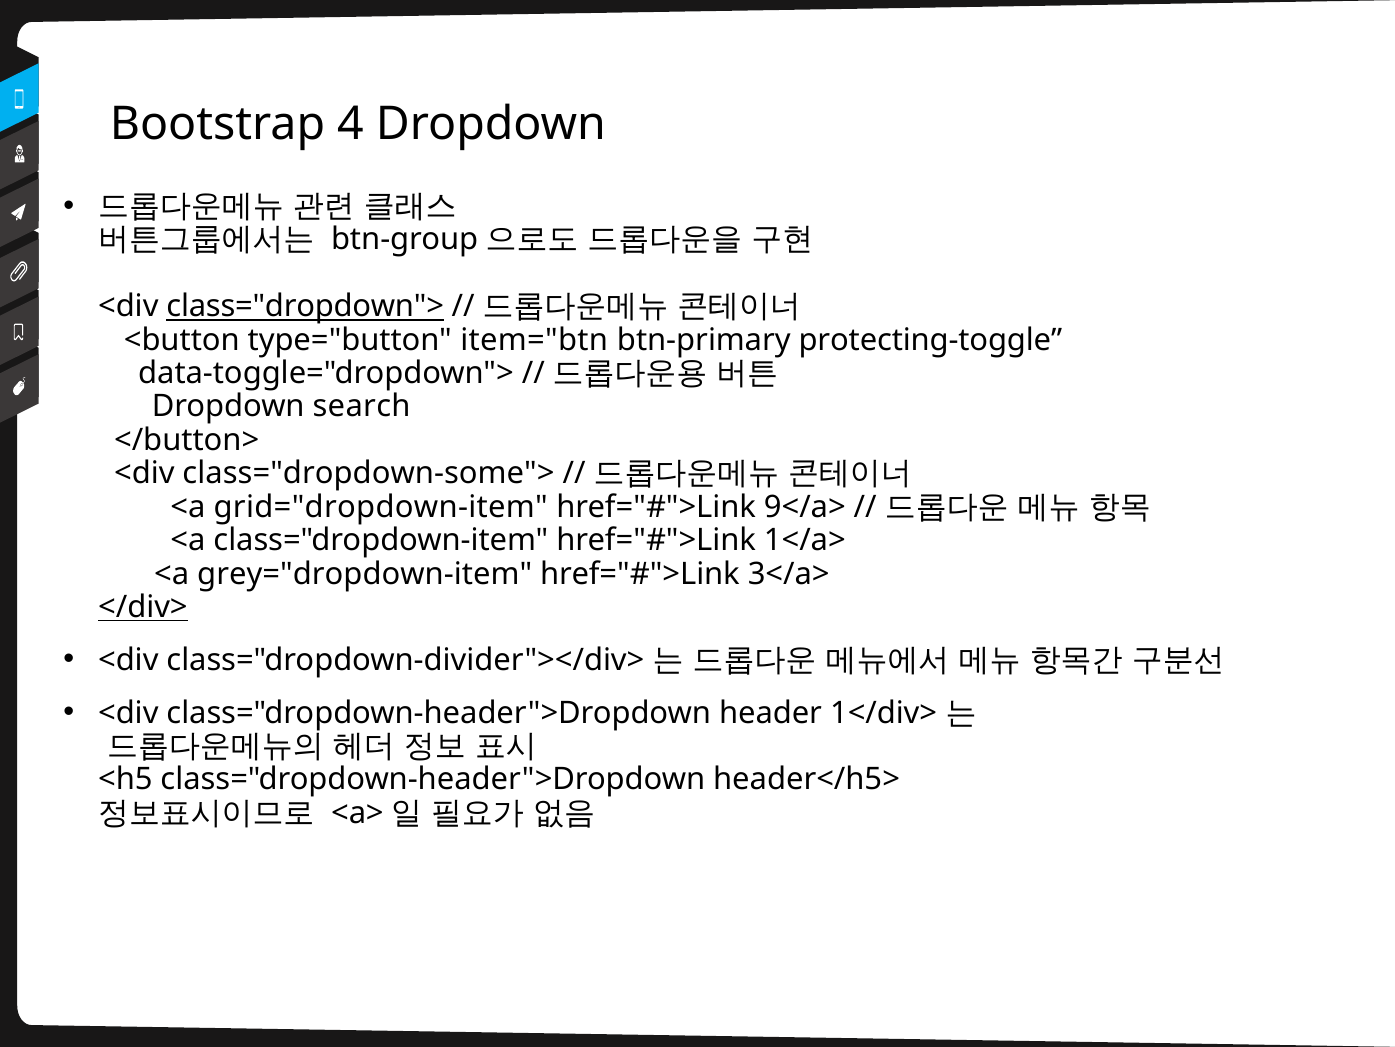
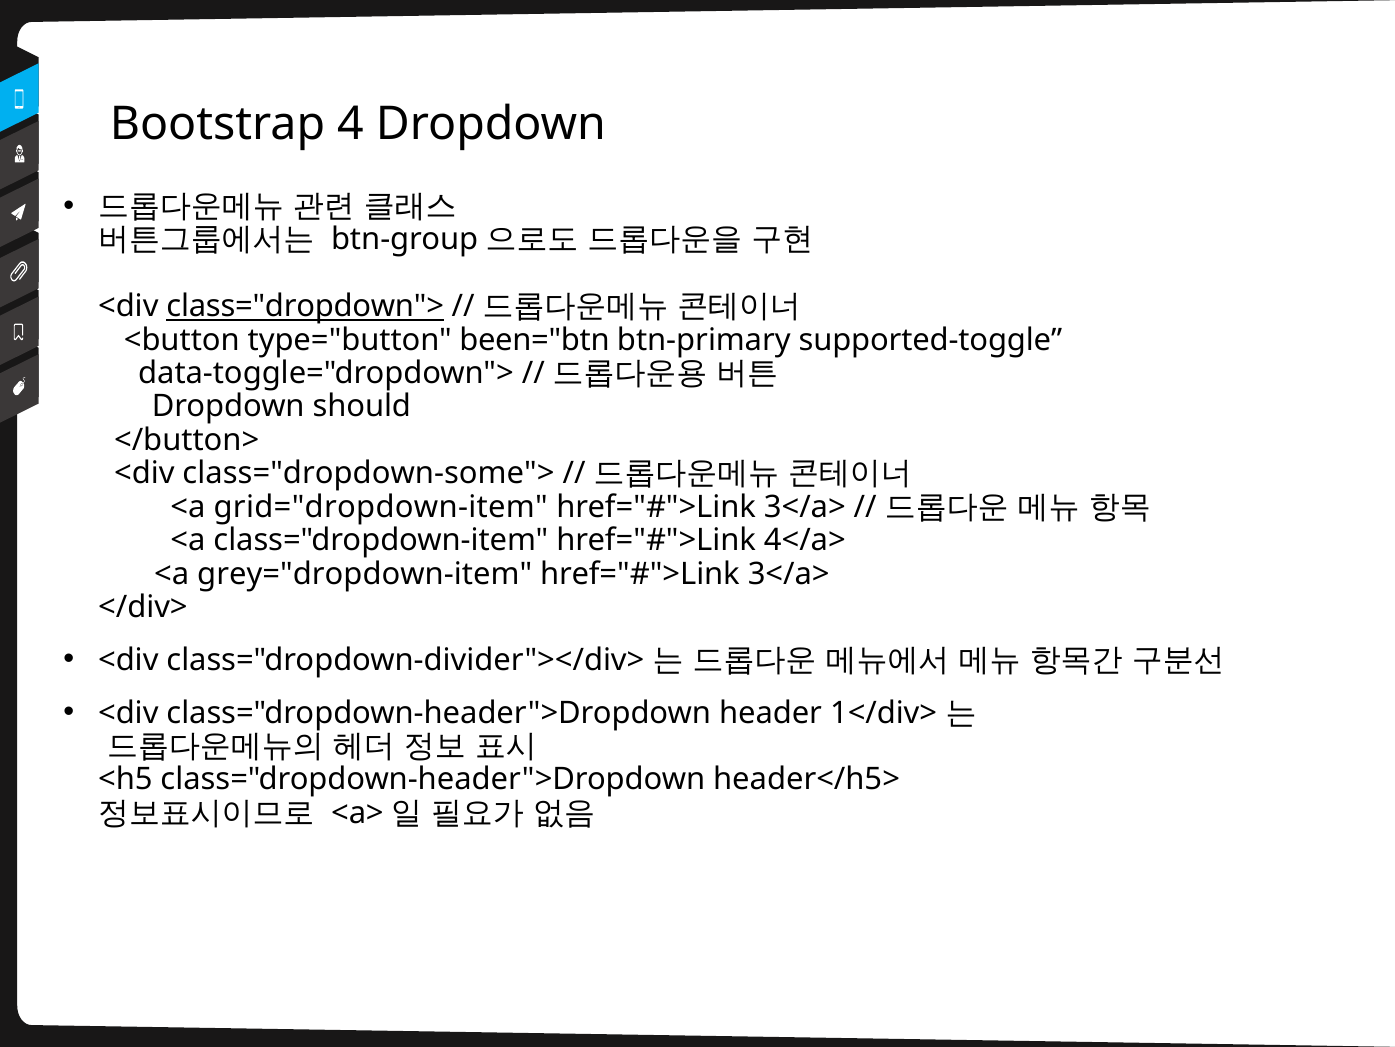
item="btn: item="btn -> been="btn (535, 340)
protecting-toggle: protecting-toggle -> supported-toggle (930, 340)
search: search -> should (362, 406)
9</a>: 9</a> -> 3</a> (805, 507)
1</a>: 1</a> -> 4</a> (805, 540)
</div> underline: present -> none (143, 607)
